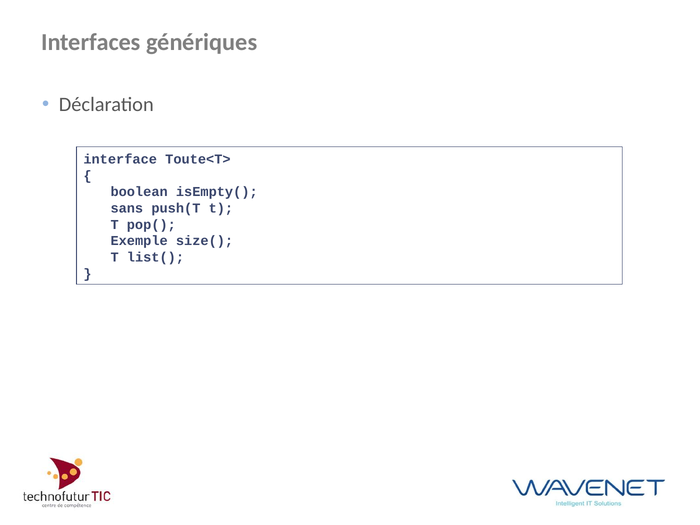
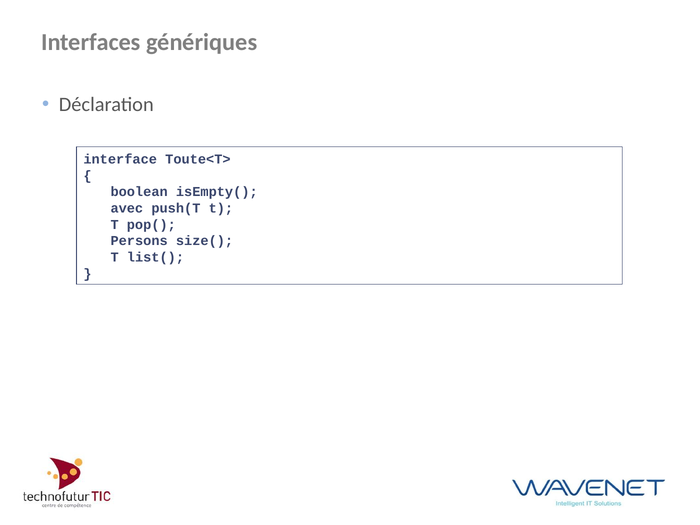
sans: sans -> avec (127, 208)
Exemple: Exemple -> Persons (139, 241)
